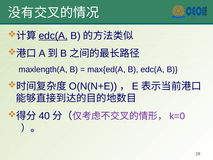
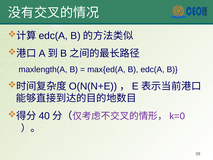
edc(A underline: present -> none (53, 36)
